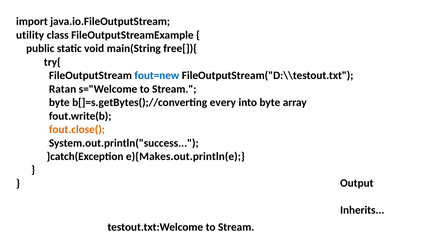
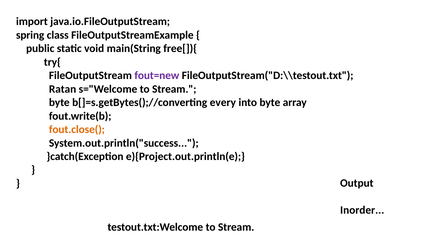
utility: utility -> spring (30, 35)
fout=new colour: blue -> purple (157, 75)
e){Makes.out.println(e: e){Makes.out.println(e -> e){Project.out.println(e (185, 156)
Inherits: Inherits -> Inorder (362, 209)
